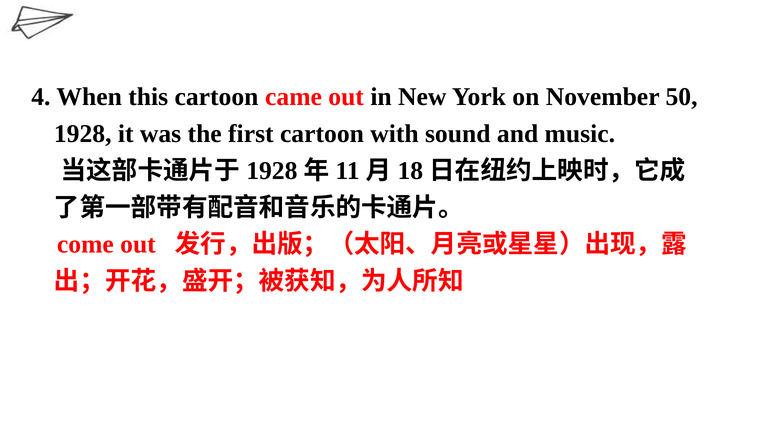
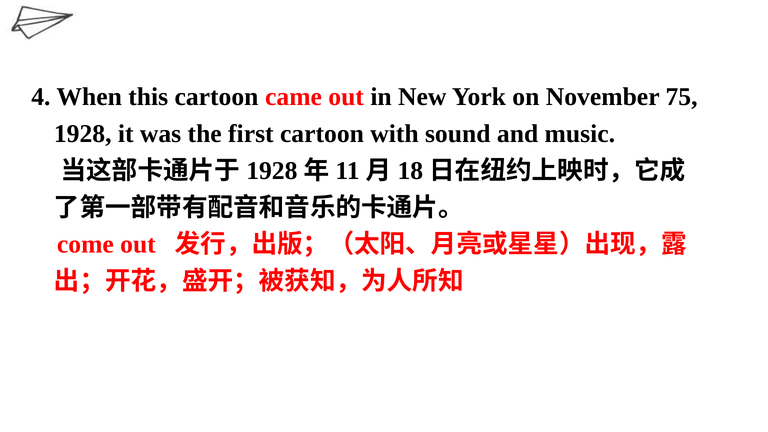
50: 50 -> 75 (682, 97)
